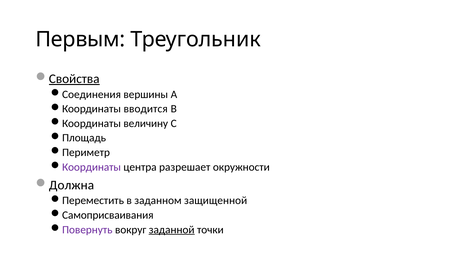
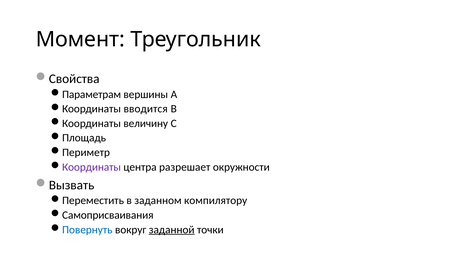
Первым: Первым -> Момент (80, 39)
Свойства underline: present -> none (74, 79)
Соединения: Соединения -> Параметрам (92, 94)
Должна: Должна -> Вызвать (72, 185)
защищенной: защищенной -> компилятору (216, 201)
Повернуть colour: purple -> blue (87, 230)
